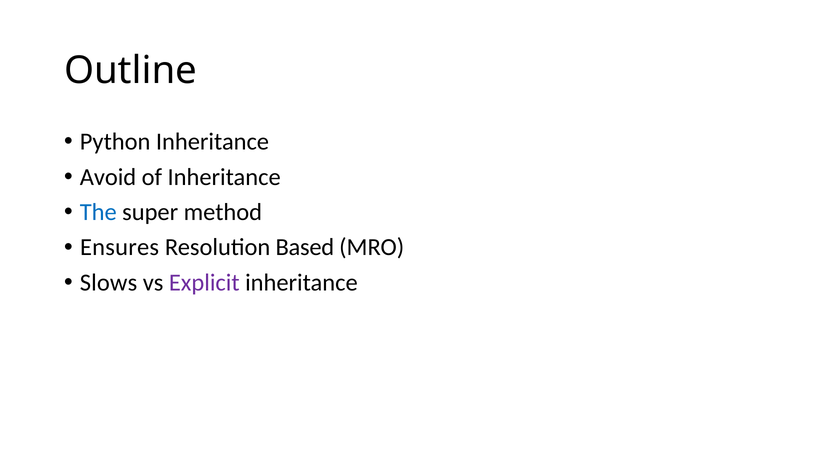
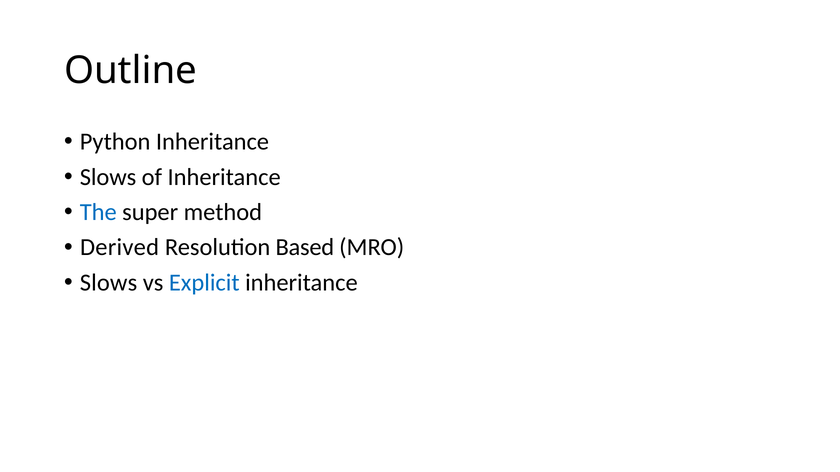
Avoid: Avoid -> Slows (108, 177)
Ensures: Ensures -> Derived (120, 248)
Explicit colour: purple -> blue (204, 283)
